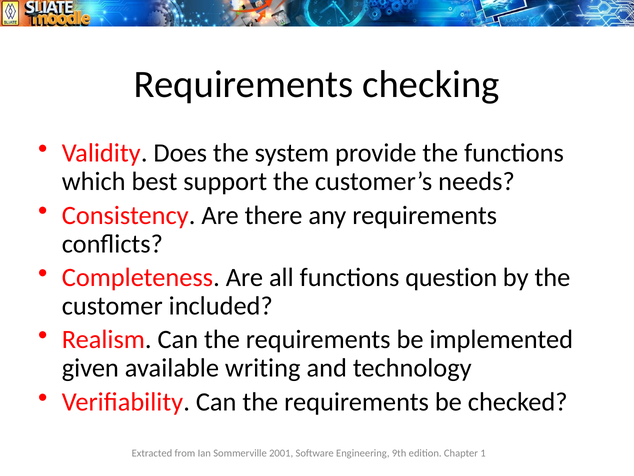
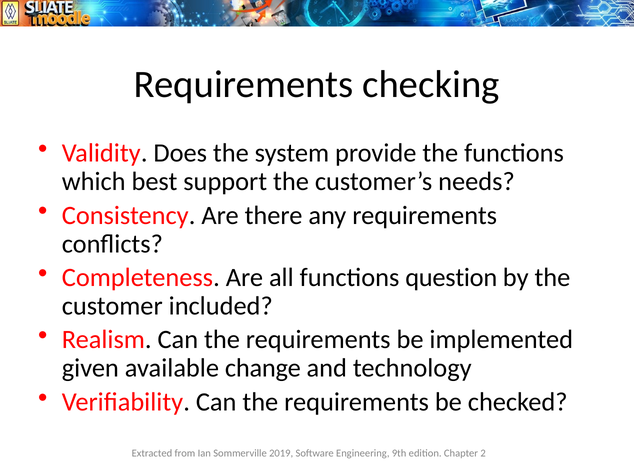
writing: writing -> change (263, 368)
2001: 2001 -> 2019 (281, 453)
1: 1 -> 2 (483, 453)
